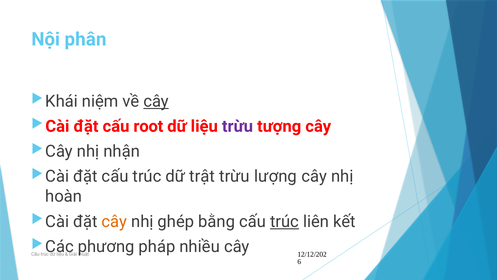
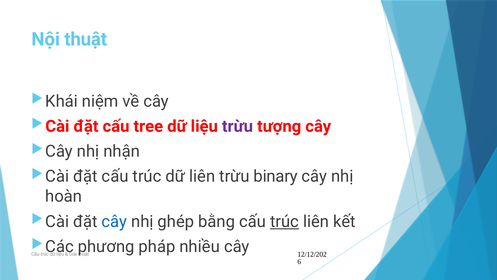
Nội phân: phân -> thuật (86, 39)
cây underline: present -> none (156, 101)
root: root -> tree (148, 126)
dữ trật: trật -> liên (202, 176)
lượng: lượng -> binary (276, 176)
cây colour: orange -> blue (114, 221)
